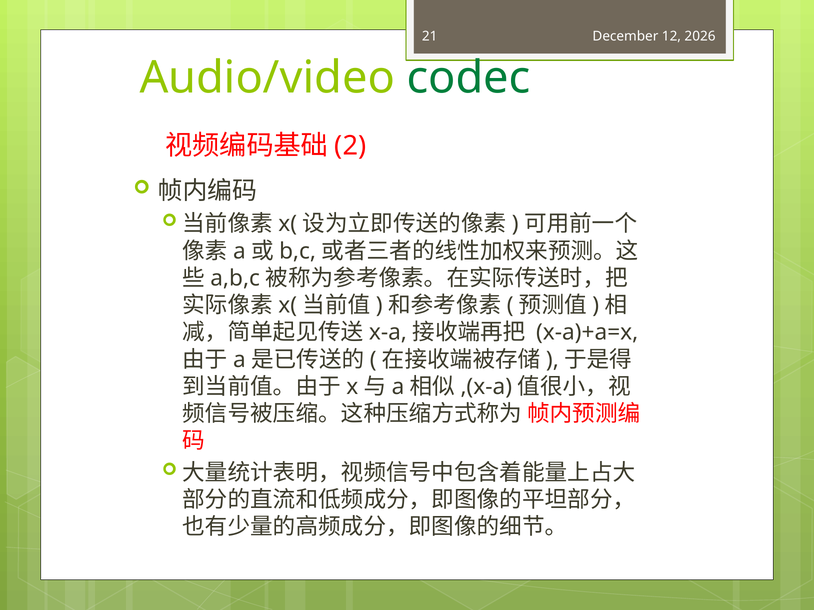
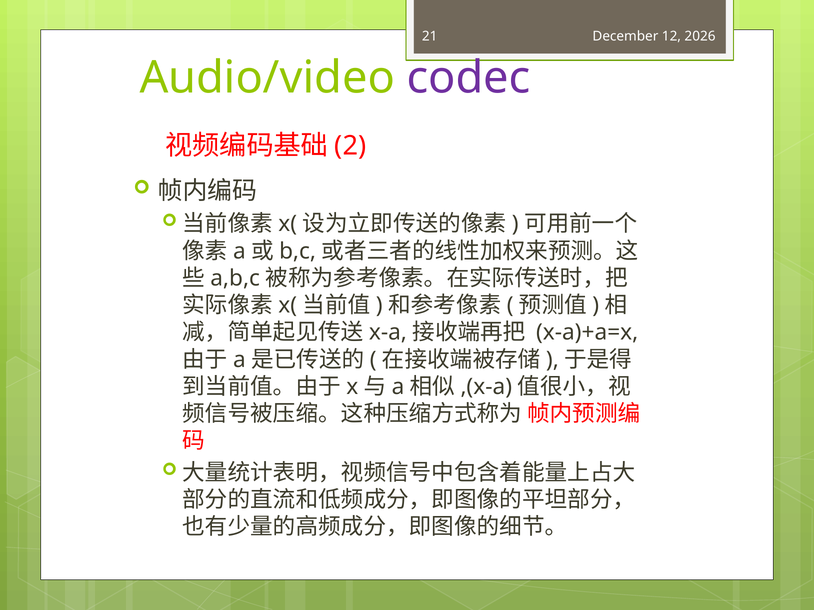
codec colour: green -> purple (469, 78)
